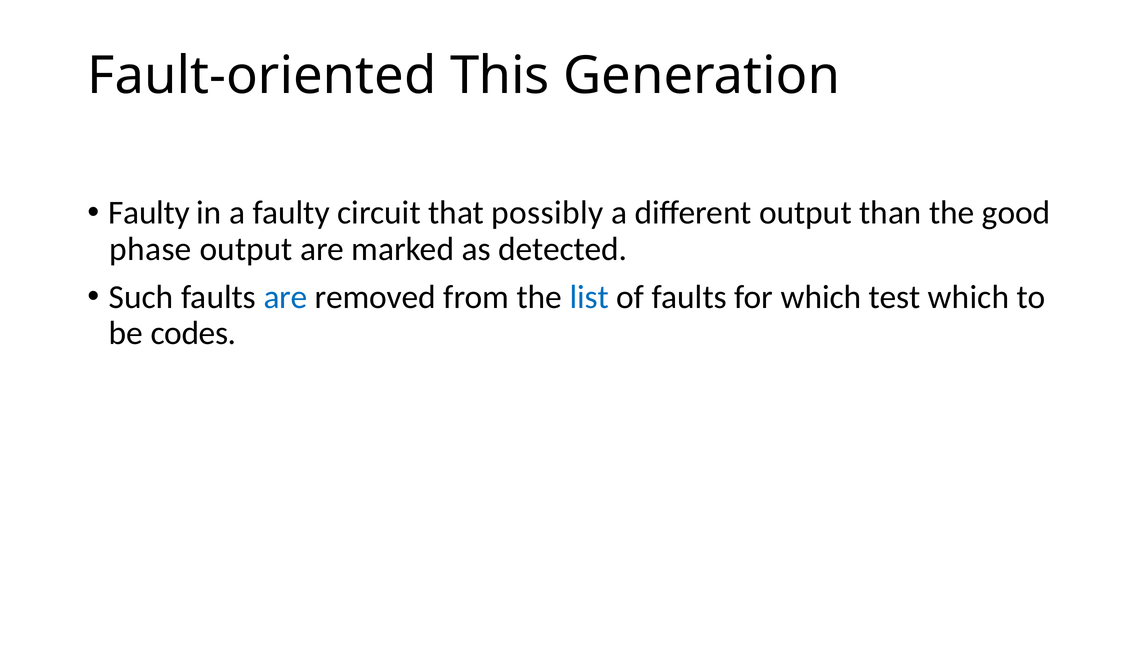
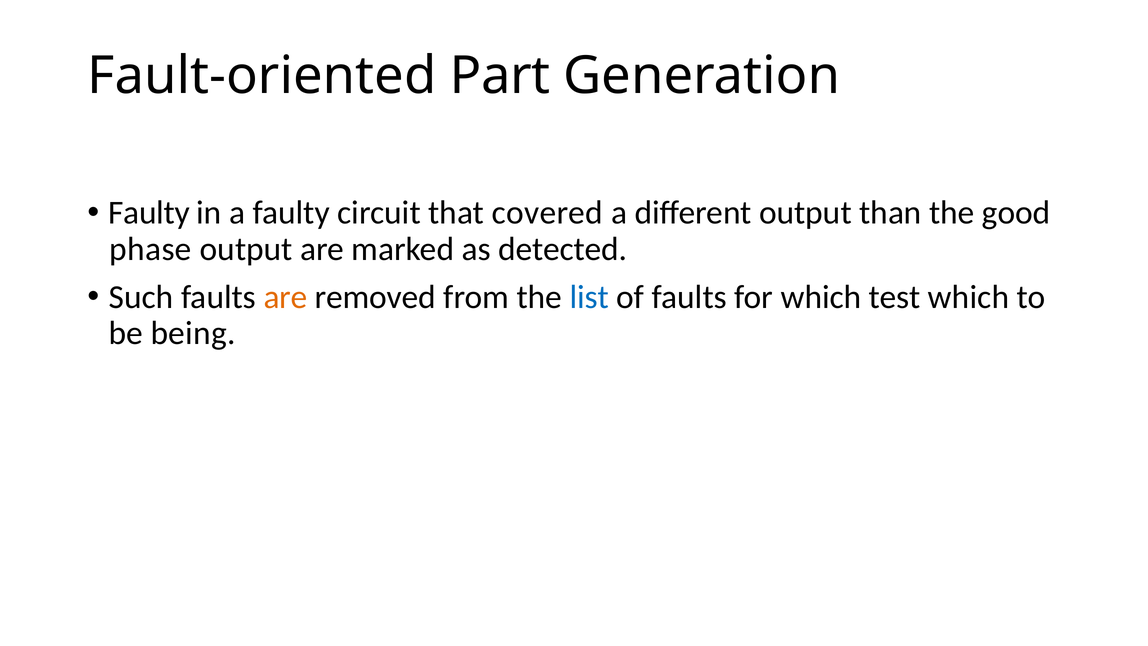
This: This -> Part (500, 76)
possibly: possibly -> covered (547, 213)
are colour: blue -> orange (286, 297)
codes: codes -> being (193, 333)
